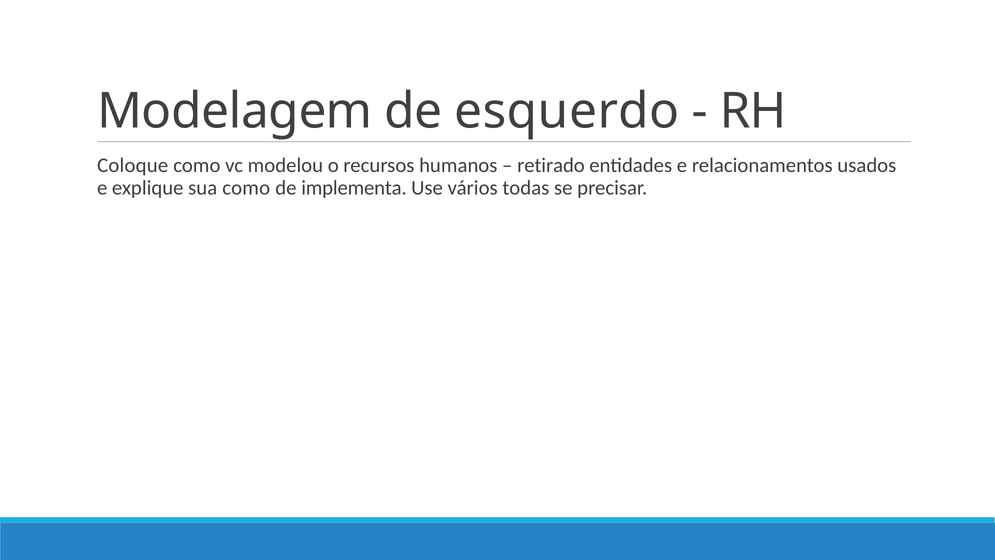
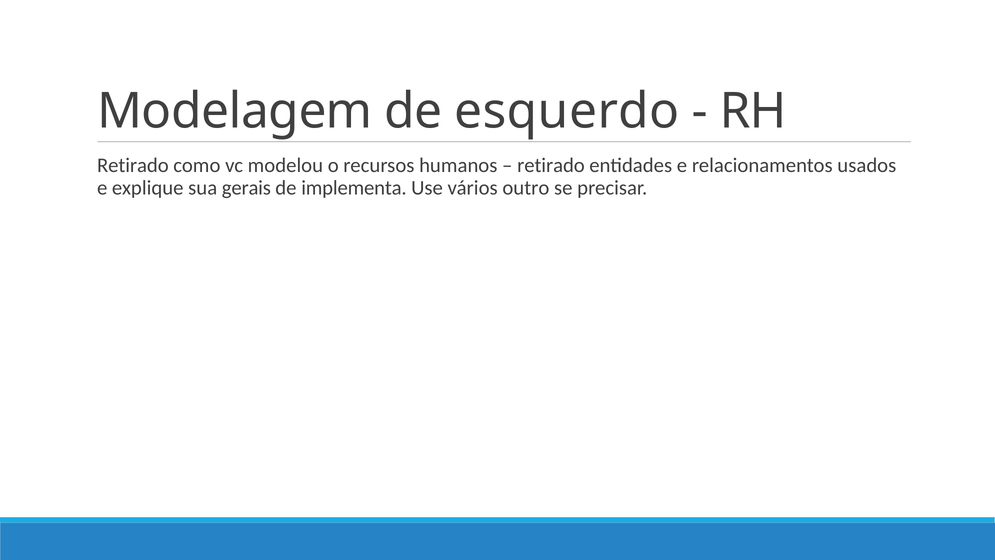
Coloque: Coloque -> Retirado (133, 165)
sua como: como -> gerais (246, 188)
todas: todas -> outro (526, 188)
